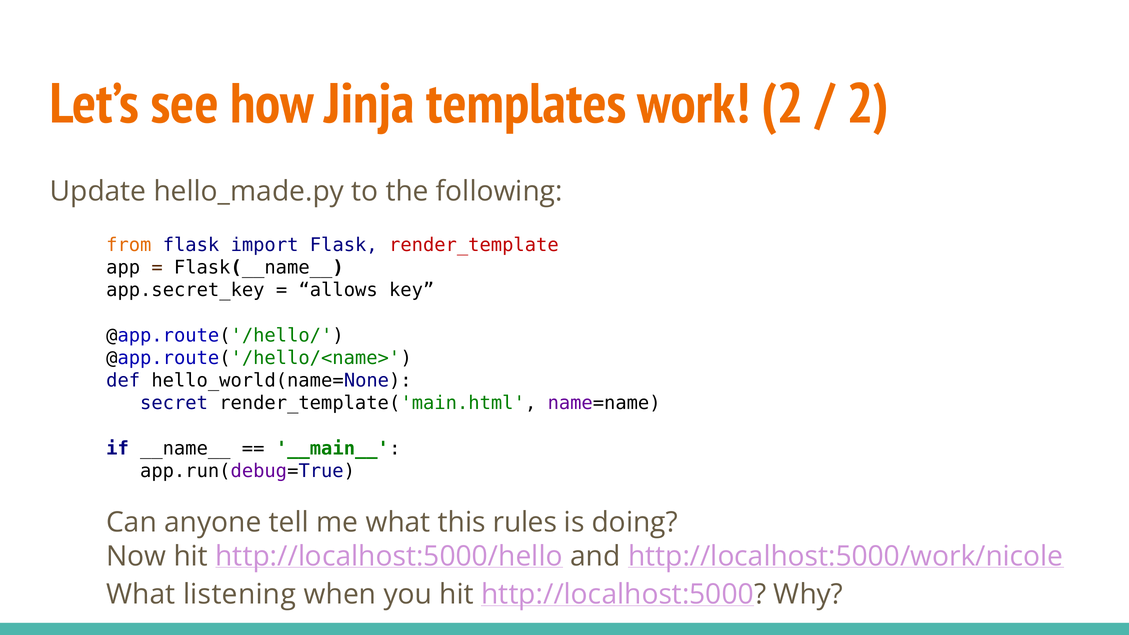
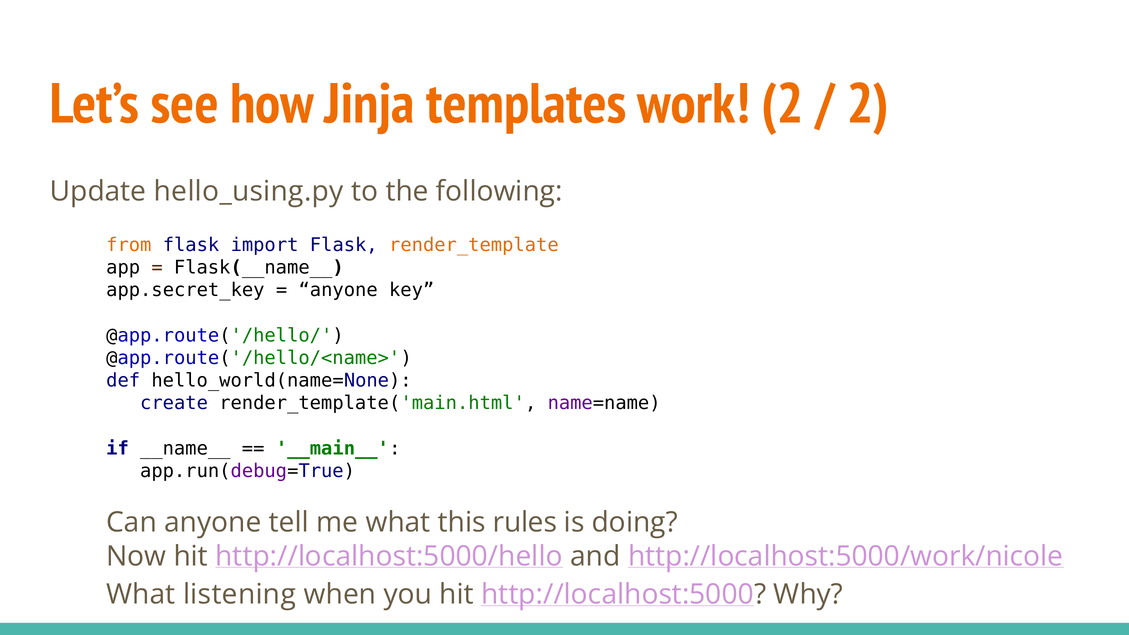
hello_made.py: hello_made.py -> hello_using.py (249, 192)
render_template colour: red -> orange (474, 245)
allows: allows -> anyone (338, 290)
secret: secret -> create (174, 403)
